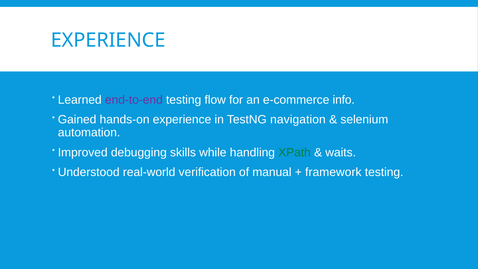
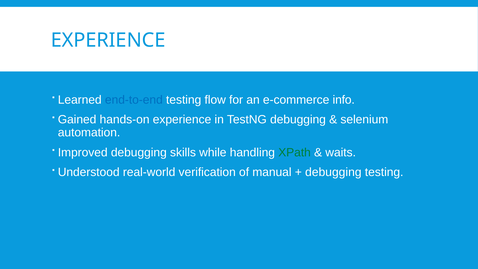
end-to-end colour: purple -> blue (134, 100)
TestNG navigation: navigation -> debugging (298, 120)
framework: framework -> debugging (333, 172)
